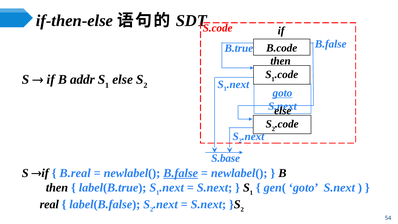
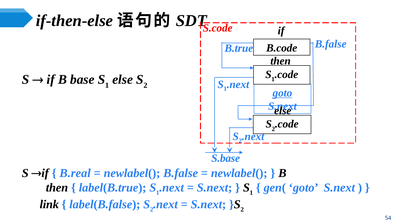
addr: addr -> base (82, 80)
B.false underline: present -> none (181, 173)
real: real -> link (49, 204)
